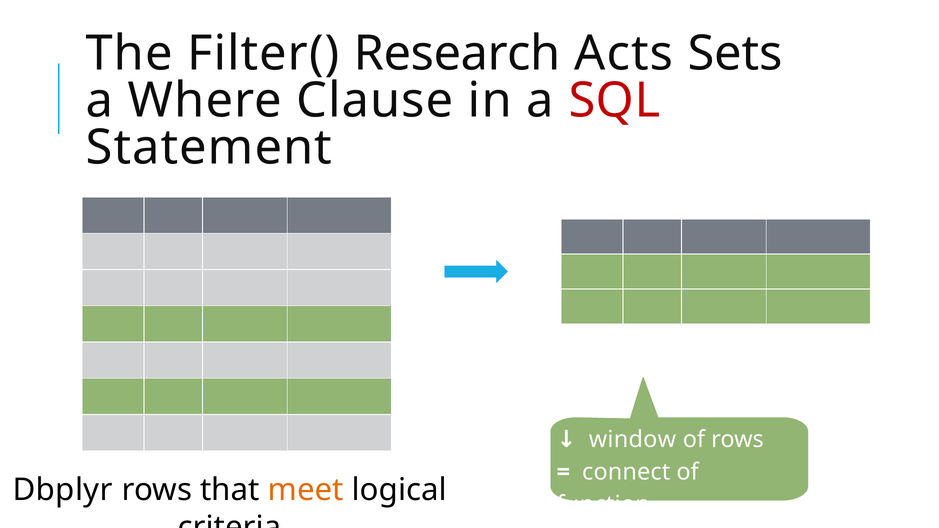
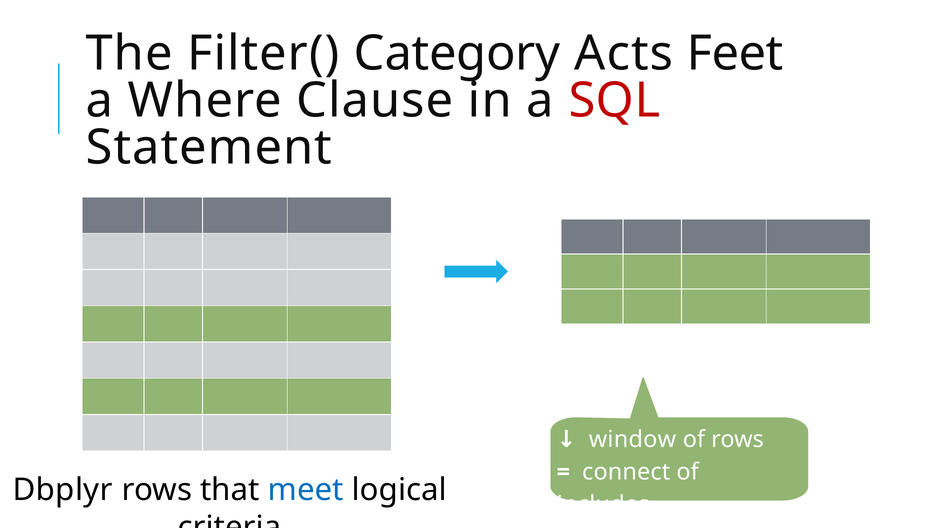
Research: Research -> Category (457, 54)
Sets: Sets -> Feet (735, 54)
meet colour: orange -> blue (306, 490)
function: function -> includes (603, 505)
